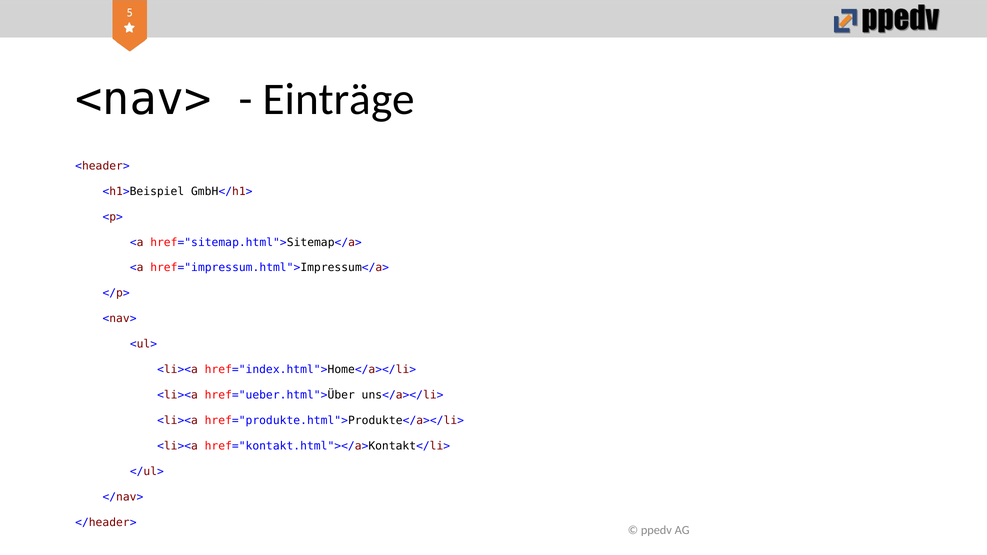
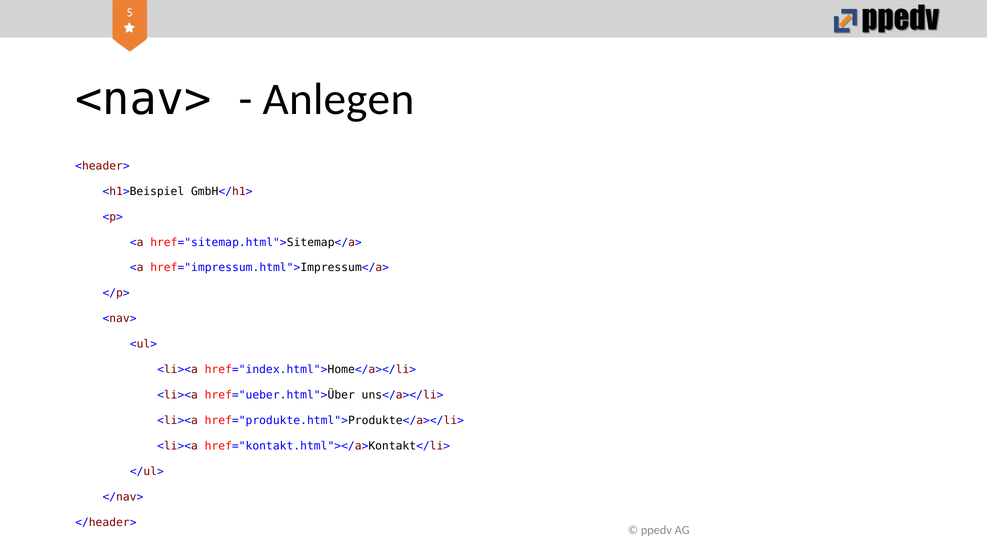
Einträge: Einträge -> Anlegen (339, 99)
